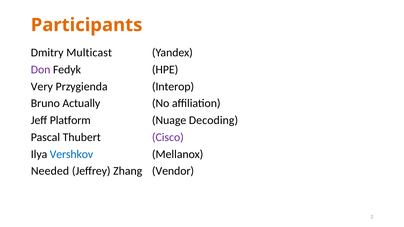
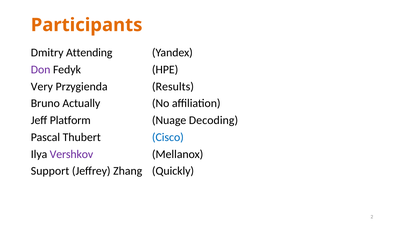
Multicast: Multicast -> Attending (89, 53)
Interop: Interop -> Results (173, 87)
Cisco colour: purple -> blue (168, 137)
Vershkov colour: blue -> purple (71, 154)
Needed: Needed -> Support (50, 171)
Vendor: Vendor -> Quickly (173, 171)
